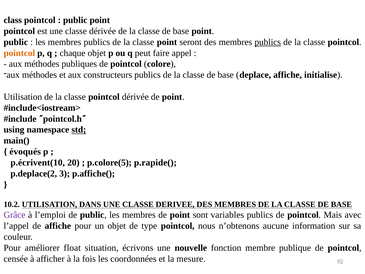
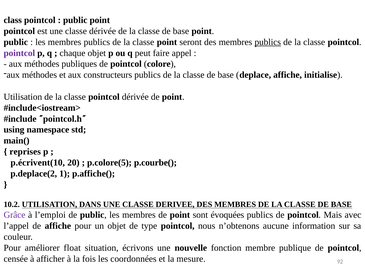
pointcol colour: orange -> purple (19, 53)
std underline: present -> none (79, 130)
évoqués: évoqués -> reprises (25, 152)
p.rapide(: p.rapide( -> p.courbe( (155, 162)
3: 3 -> 1 (65, 173)
variables: variables -> évoquées (227, 215)
